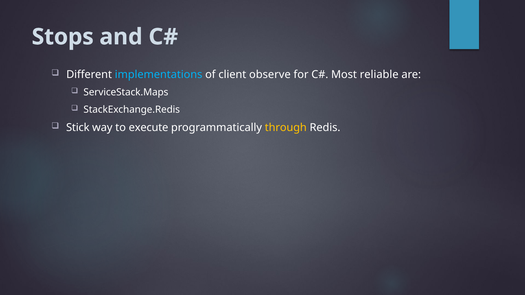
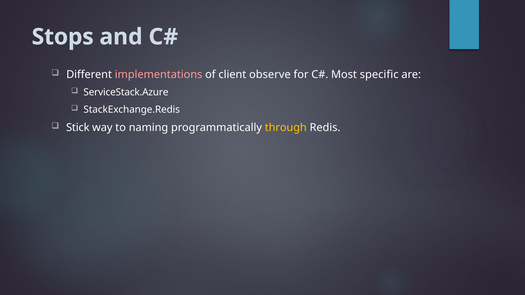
implementations colour: light blue -> pink (159, 75)
reliable: reliable -> specific (379, 75)
ServiceStack.Maps: ServiceStack.Maps -> ServiceStack.Azure (126, 92)
execute: execute -> naming (148, 128)
